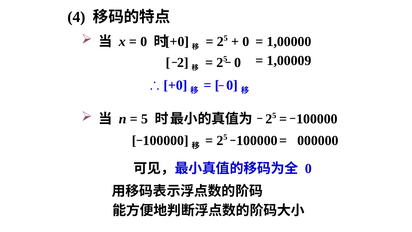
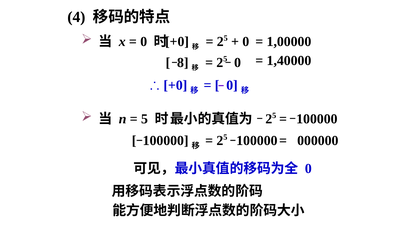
1,00009: 1,00009 -> 1,40000 (289, 61)
2: 2 -> 8 (183, 62)
